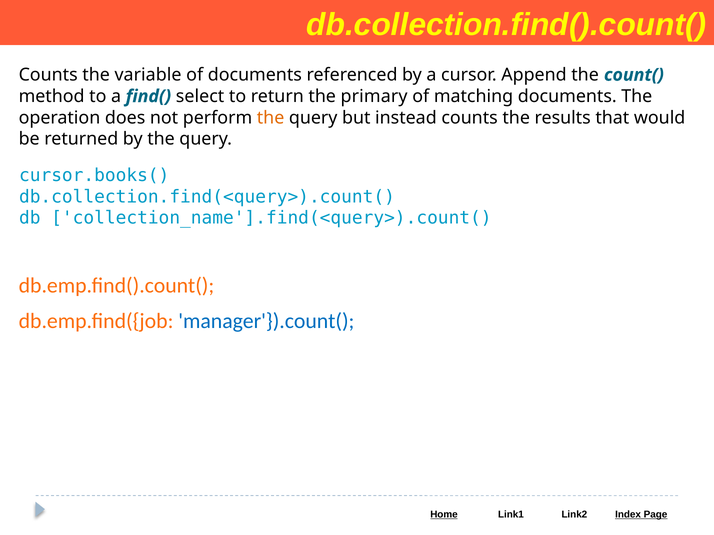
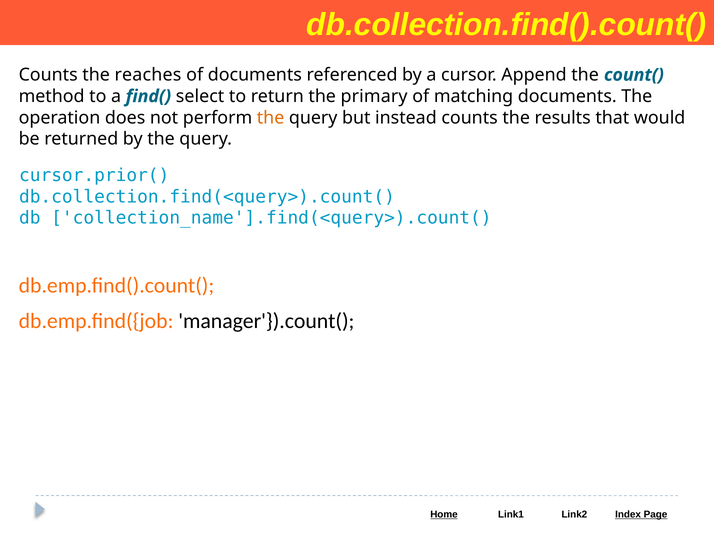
variable: variable -> reaches (148, 75)
cursor.books(: cursor.books( -> cursor.prior( (94, 175)
manager'}).count( colour: blue -> black (266, 322)
